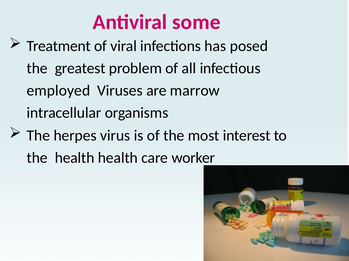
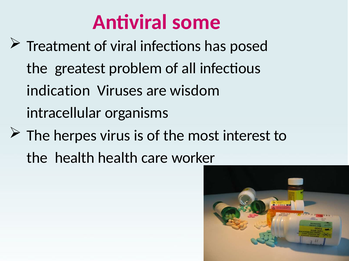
employed: employed -> indication (58, 91)
marrow: marrow -> wisdom (195, 91)
